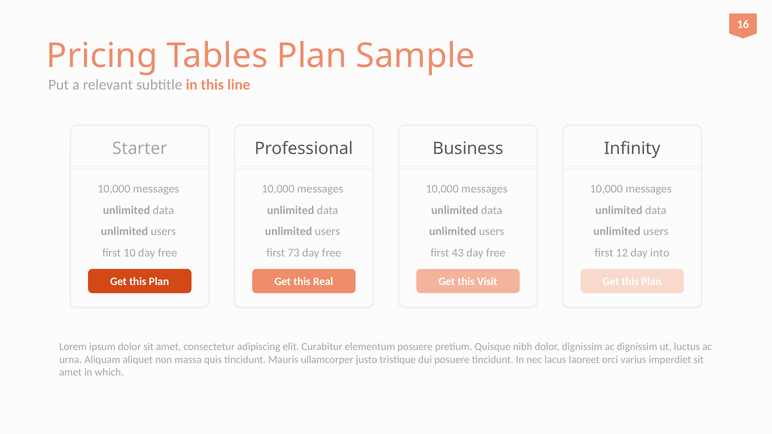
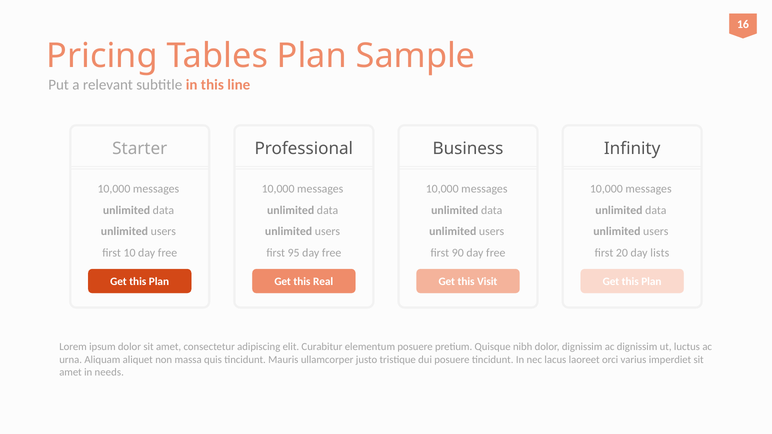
73: 73 -> 95 (294, 253)
43: 43 -> 90 (458, 253)
12: 12 -> 20 (622, 253)
into: into -> lists (660, 253)
which: which -> needs (109, 373)
